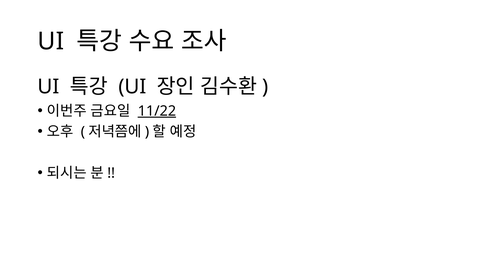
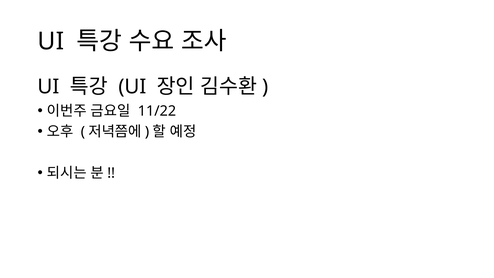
11/22 underline: present -> none (157, 111)
